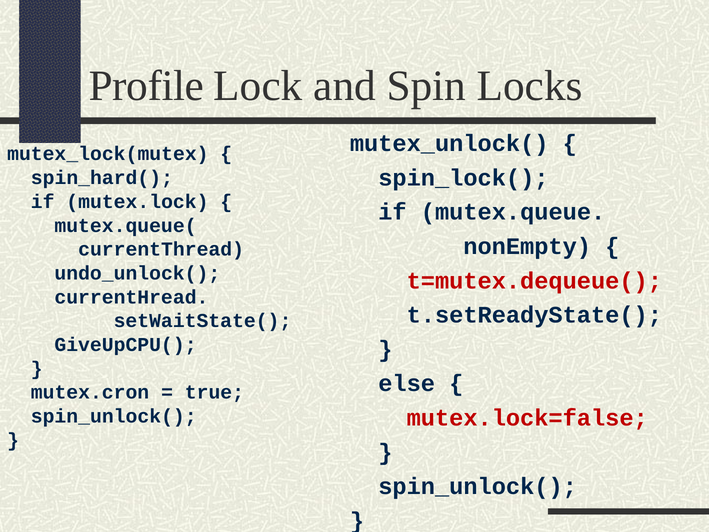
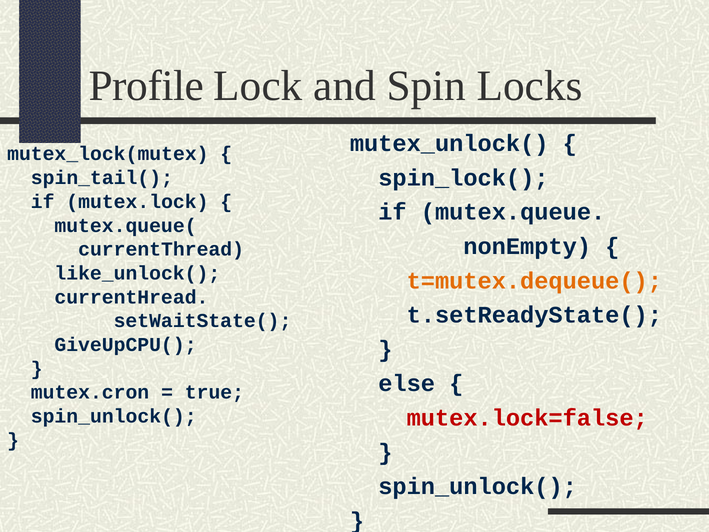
spin_hard(: spin_hard( -> spin_tail( (102, 178)
undo_unlock(: undo_unlock( -> like_unlock( (137, 273)
t=mutex.dequeue( colour: red -> orange (534, 281)
